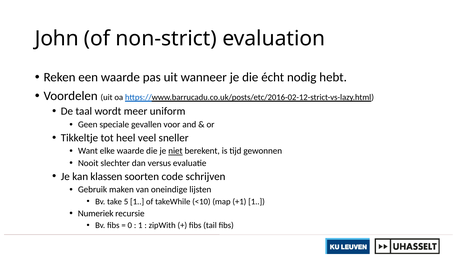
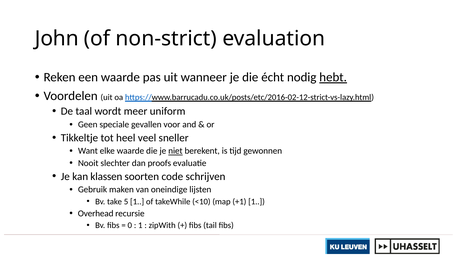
hebt underline: none -> present (333, 77)
versus: versus -> proofs (159, 163)
Numeriek: Numeriek -> Overhead (96, 214)
